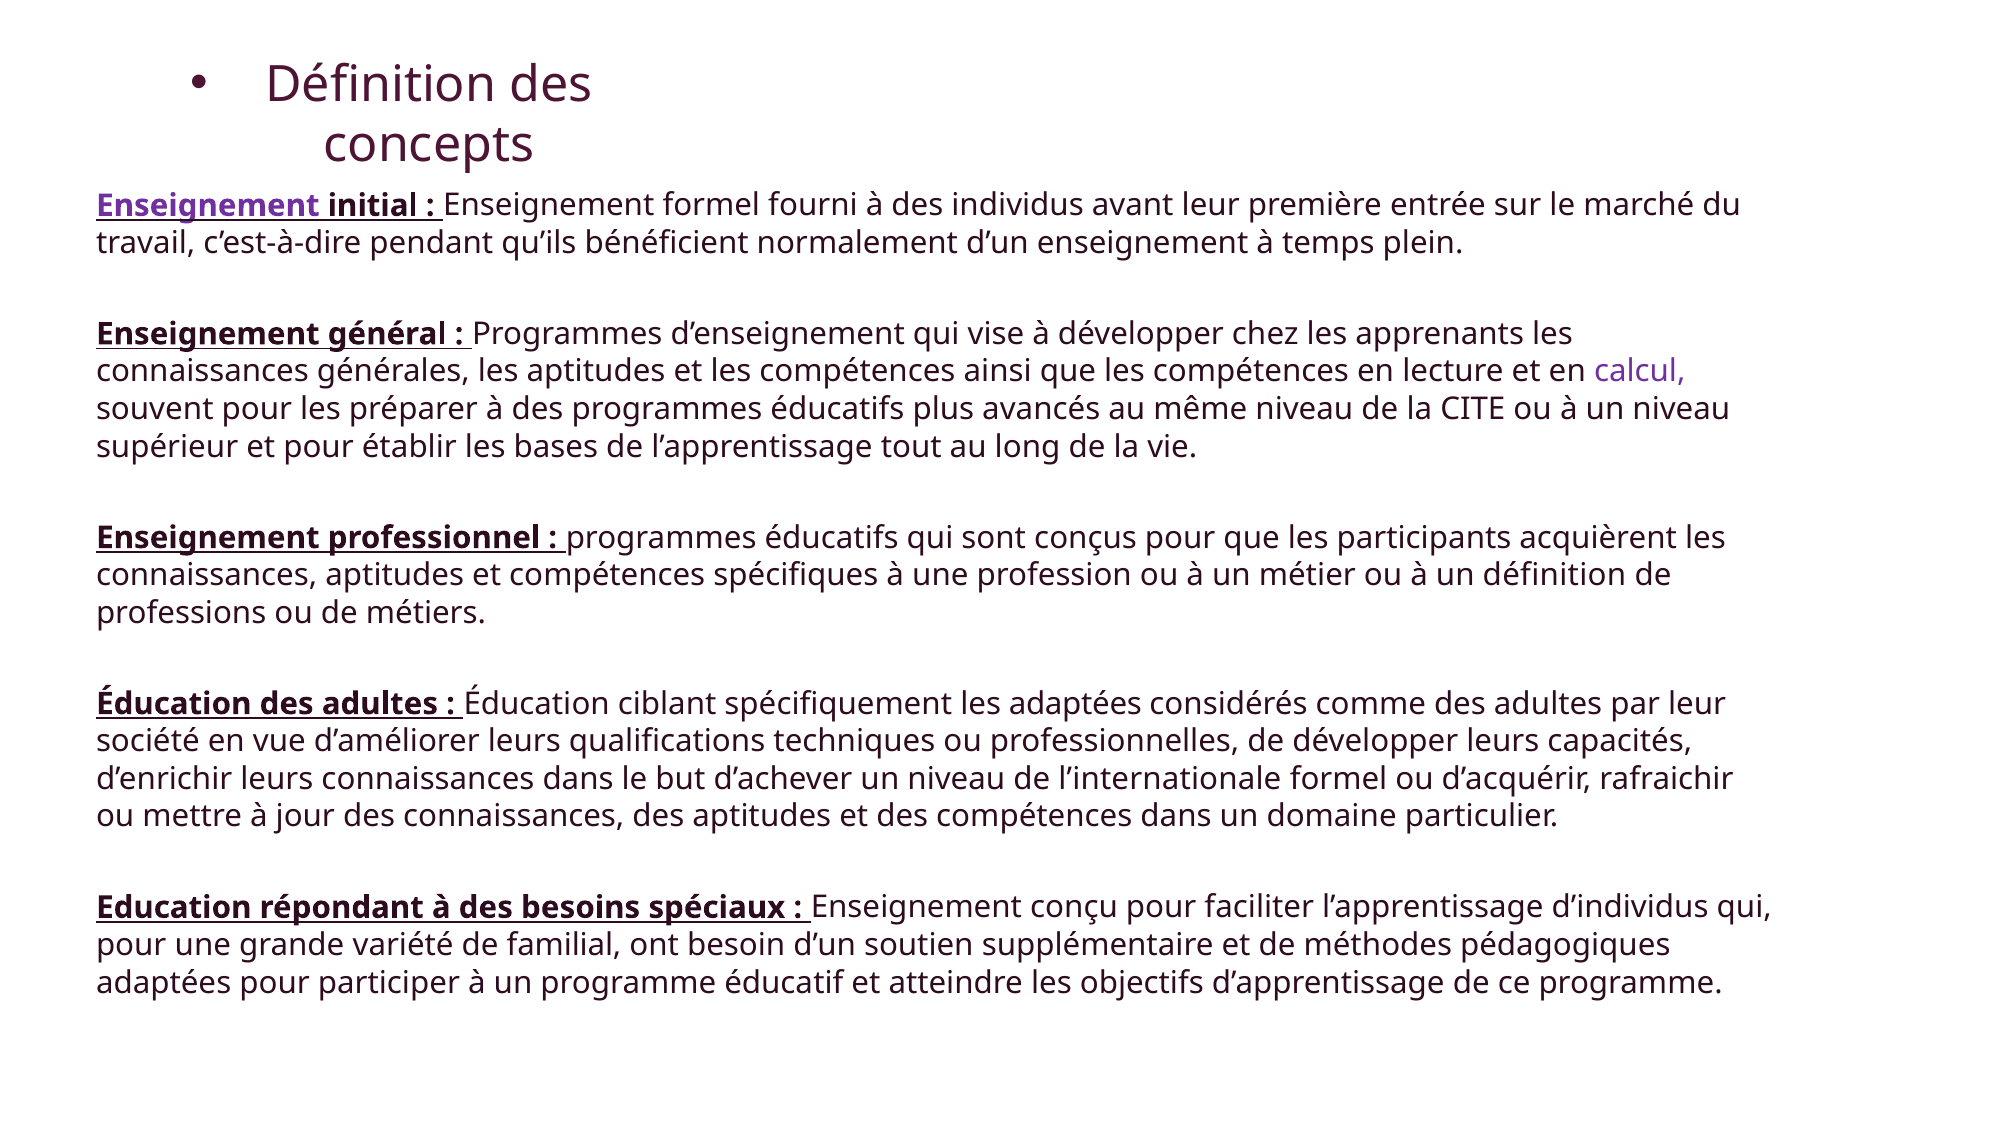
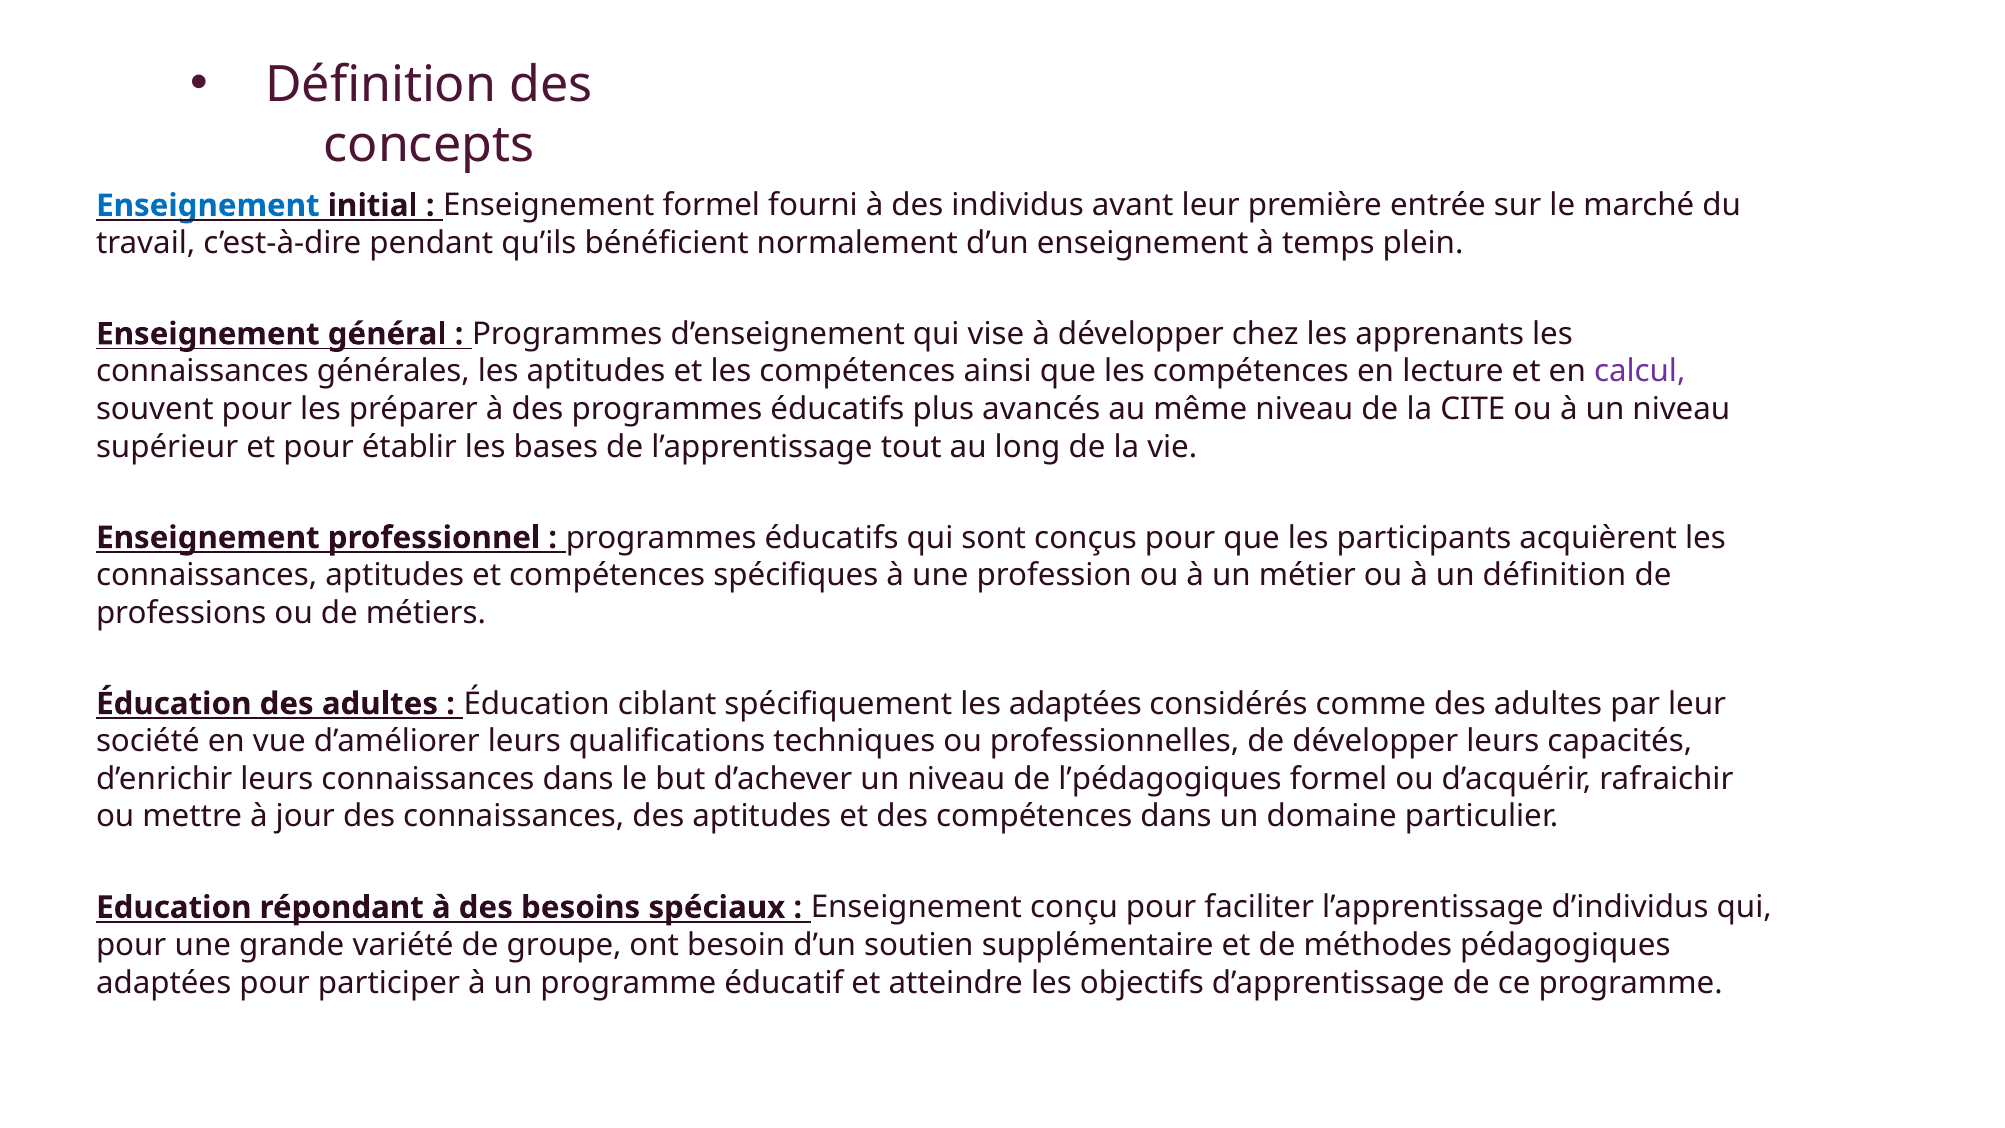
Enseignement colour: purple -> blue (208, 206)
l’internationale: l’internationale -> l’pédagogiques (1170, 779)
familial: familial -> groupe (564, 945)
